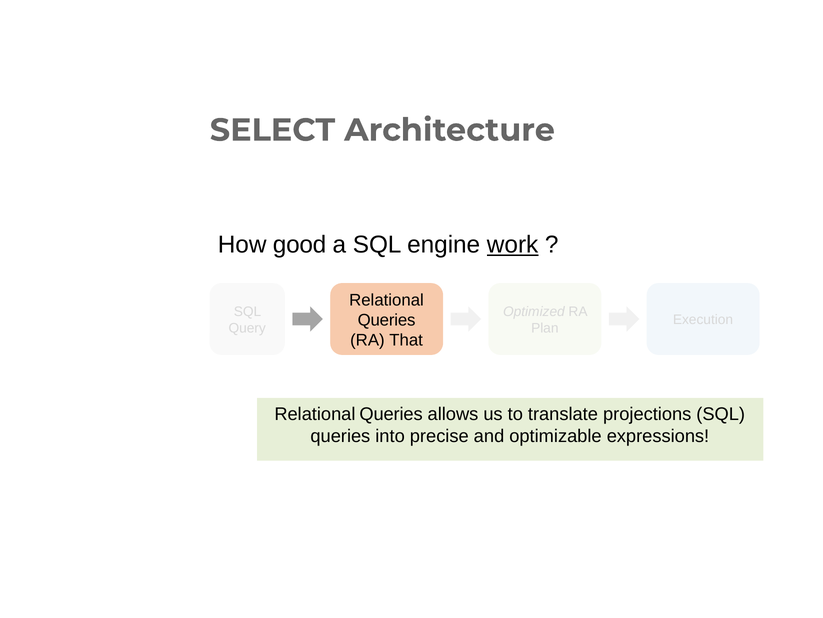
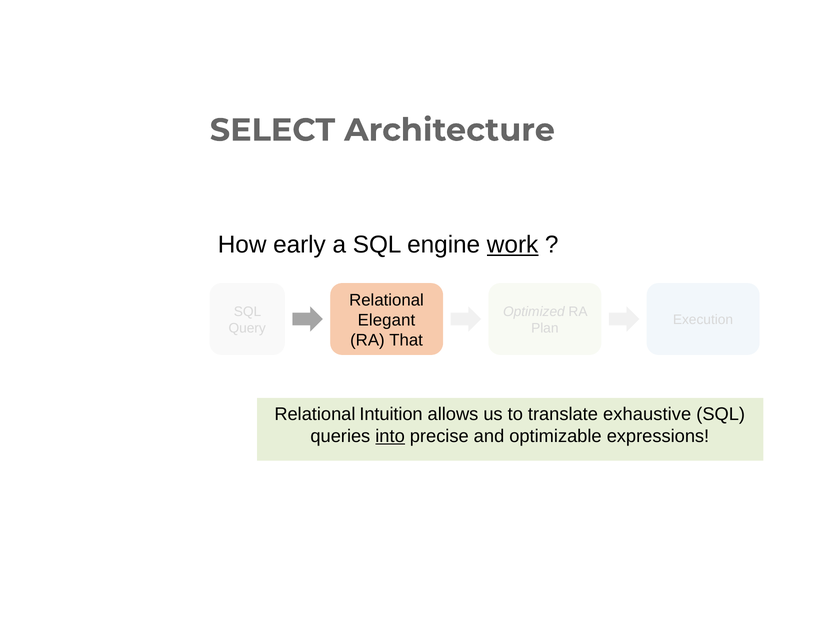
good: good -> early (299, 245)
Queries: Queries -> Elegant (386, 320)
Queries: Queries -> Intuition (391, 414)
projections: projections -> exhaustive (647, 414)
into underline: none -> present (390, 436)
